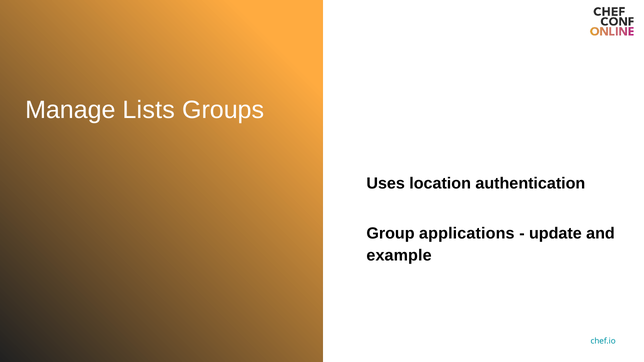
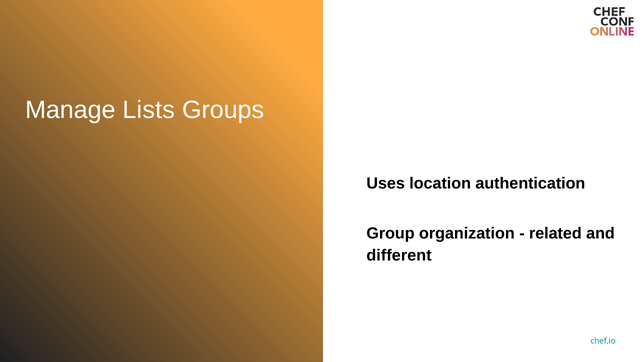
applications: applications -> organization (467, 234)
update: update -> related (555, 234)
example: example -> different (399, 256)
